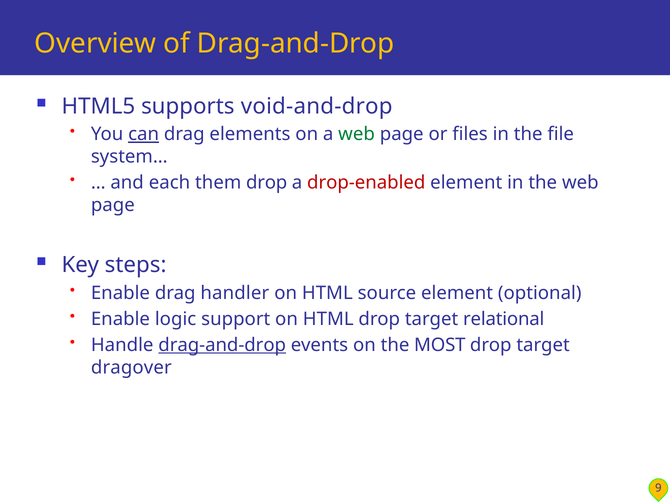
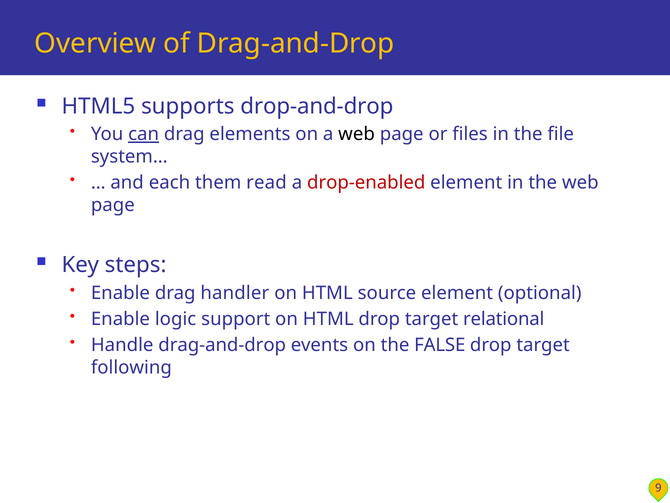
void-and-drop: void-and-drop -> drop-and-drop (317, 106)
web colour: green -> black (357, 134)
them drop: drop -> read (266, 182)
drag-and-drop underline: present -> none (222, 345)
MOST: MOST -> FALSE (440, 345)
dragover: dragover -> following (131, 367)
